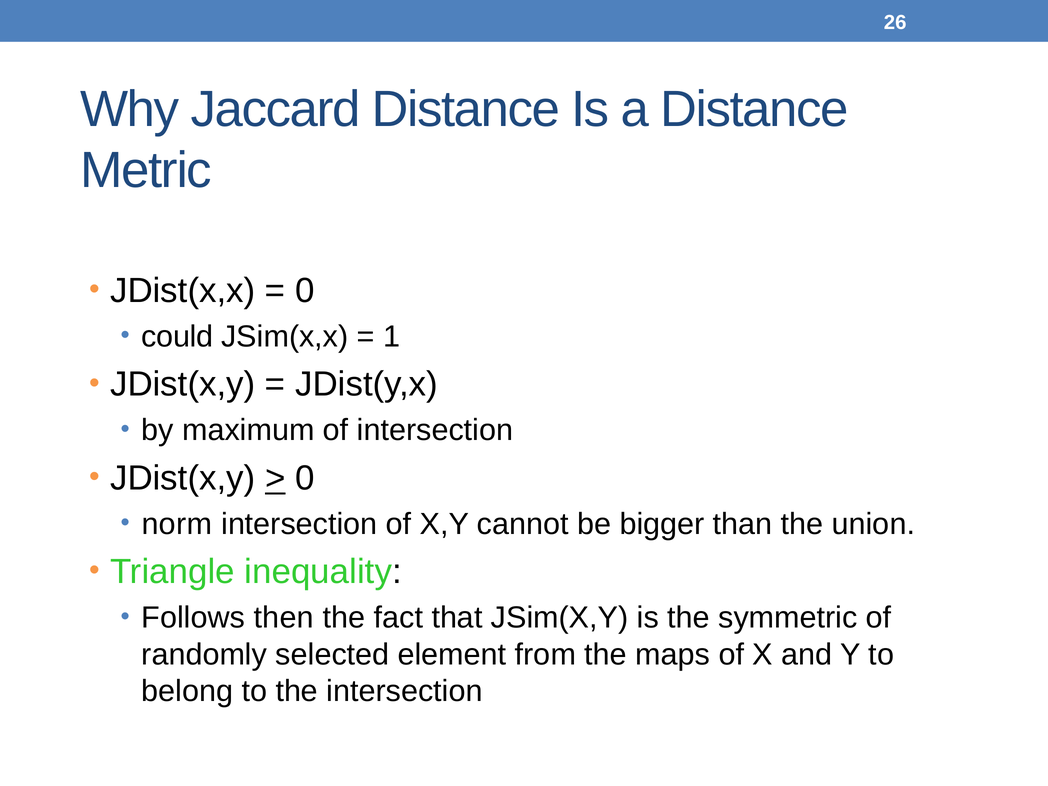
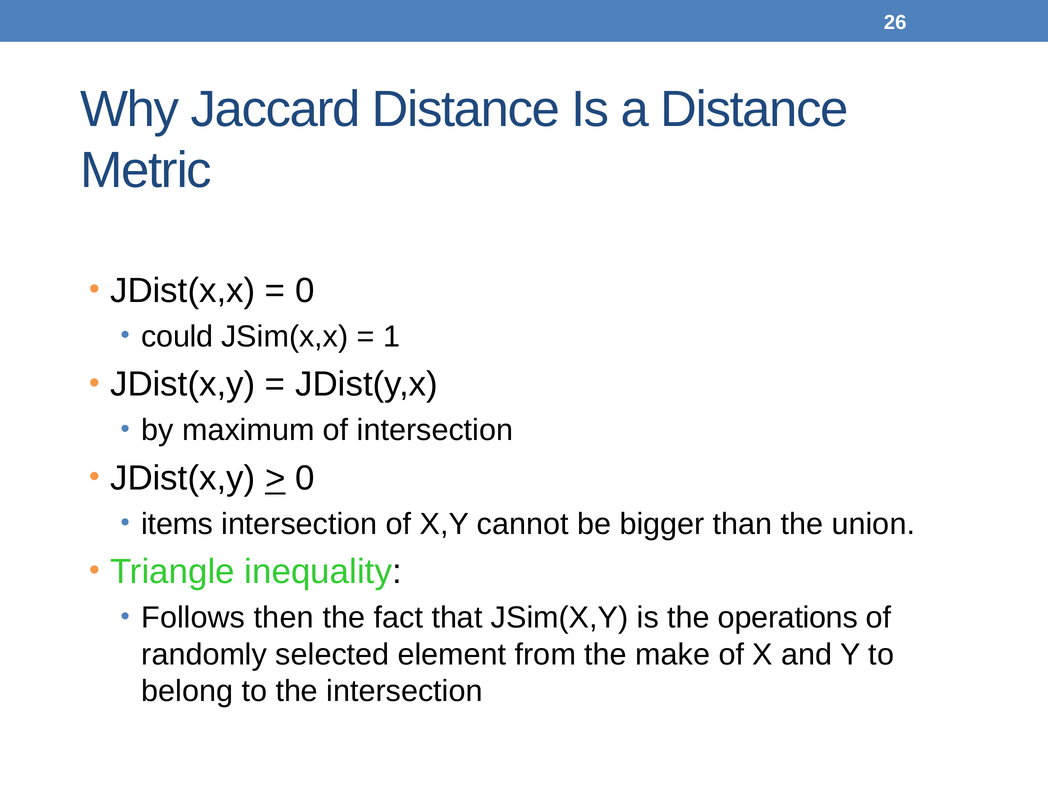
norm: norm -> items (177, 524)
symmetric: symmetric -> operations (788, 618)
maps: maps -> make (673, 655)
